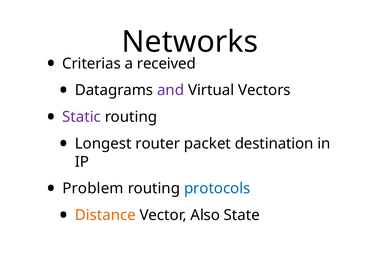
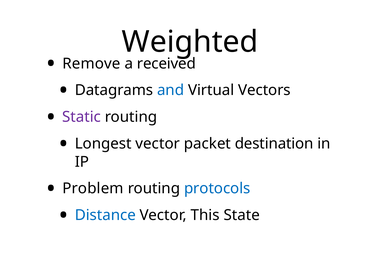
Networks: Networks -> Weighted (190, 42)
Criterias: Criterias -> Remove (91, 64)
and colour: purple -> blue (171, 90)
Longest router: router -> vector (158, 144)
Distance colour: orange -> blue (105, 215)
Also: Also -> This (205, 215)
